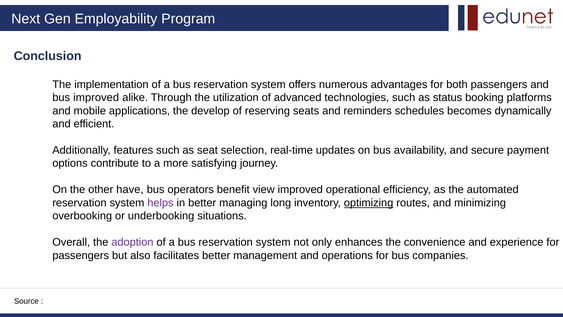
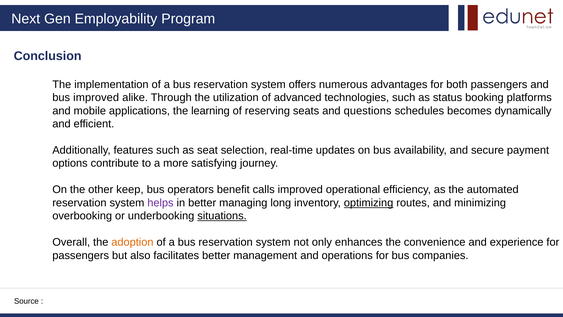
develop: develop -> learning (210, 111)
reminders: reminders -> questions (368, 111)
have: have -> keep (130, 189)
view: view -> calls (264, 189)
situations underline: none -> present (222, 216)
adoption colour: purple -> orange (132, 242)
